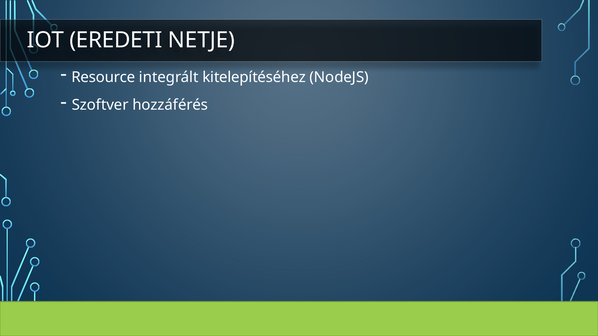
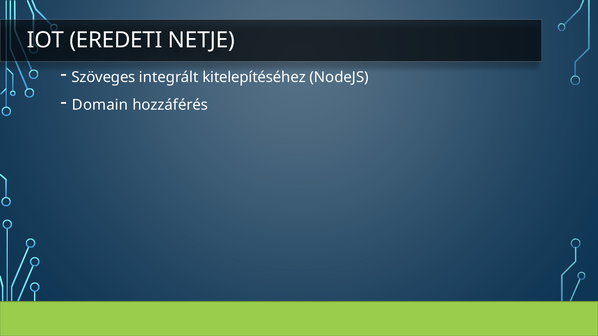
Resource: Resource -> Szöveges (103, 77)
Szoftver: Szoftver -> Domain (100, 105)
